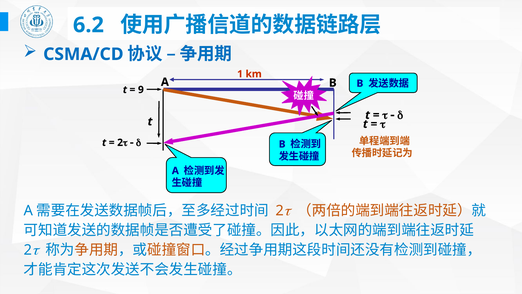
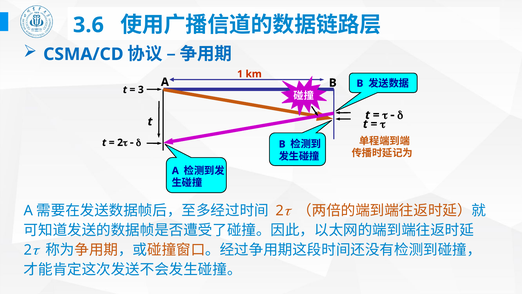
6.2: 6.2 -> 3.6 (88, 25)
9: 9 -> 3 (141, 90)
